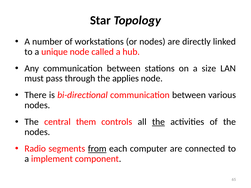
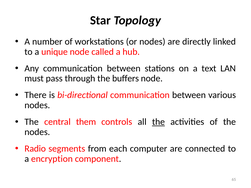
size: size -> text (209, 68)
applies: applies -> buffers (126, 79)
from underline: present -> none (97, 149)
implement: implement -> encryption (52, 159)
